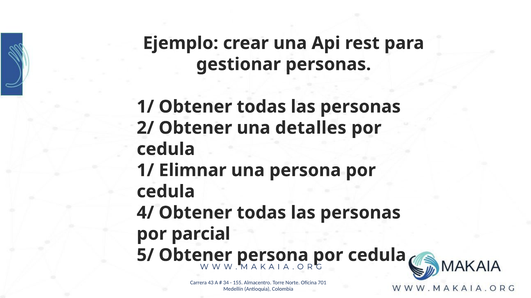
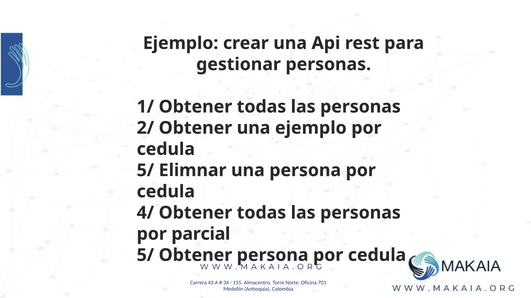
una detalles: detalles -> ejemplo (311, 128)
1/: 1/ -> 5/ (145, 171)
